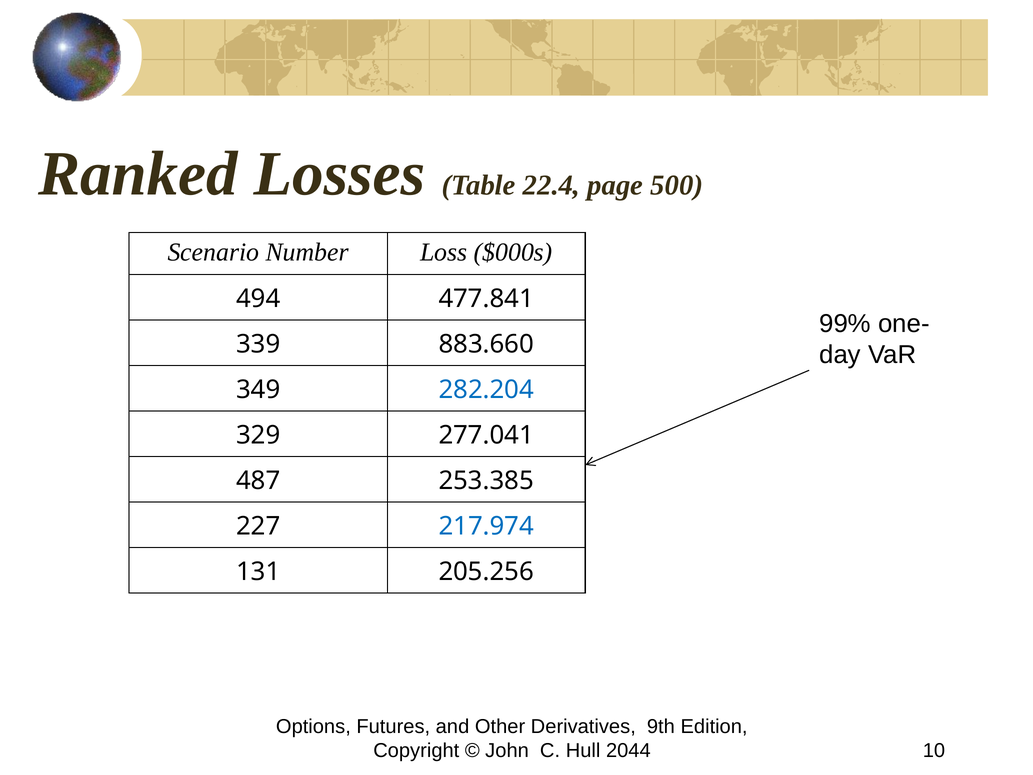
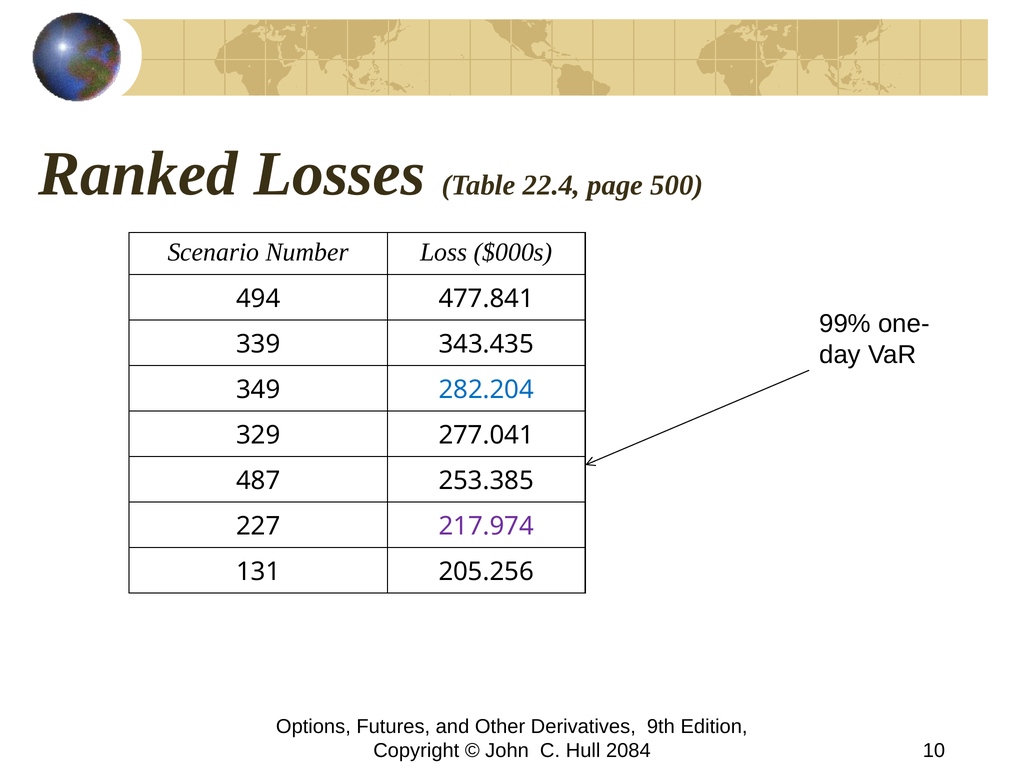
883.660: 883.660 -> 343.435 (486, 344)
217.974 colour: blue -> purple (486, 526)
2044: 2044 -> 2084 (628, 750)
